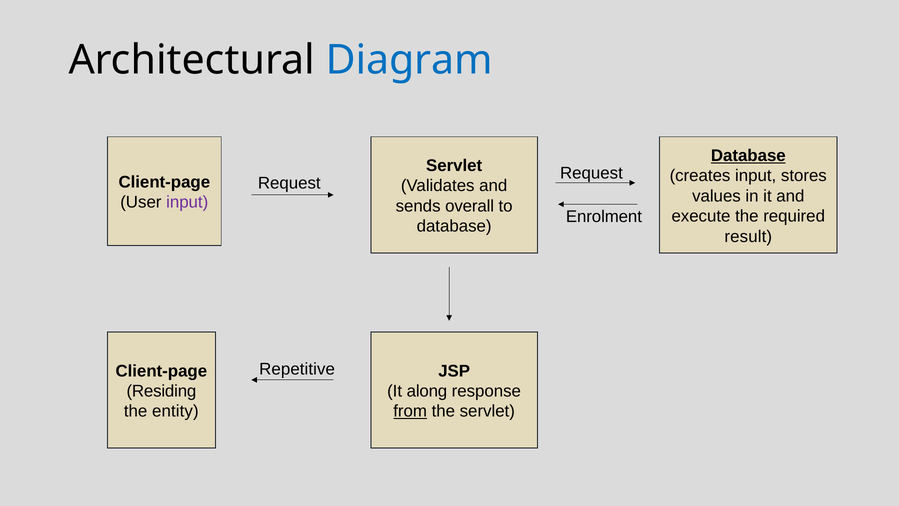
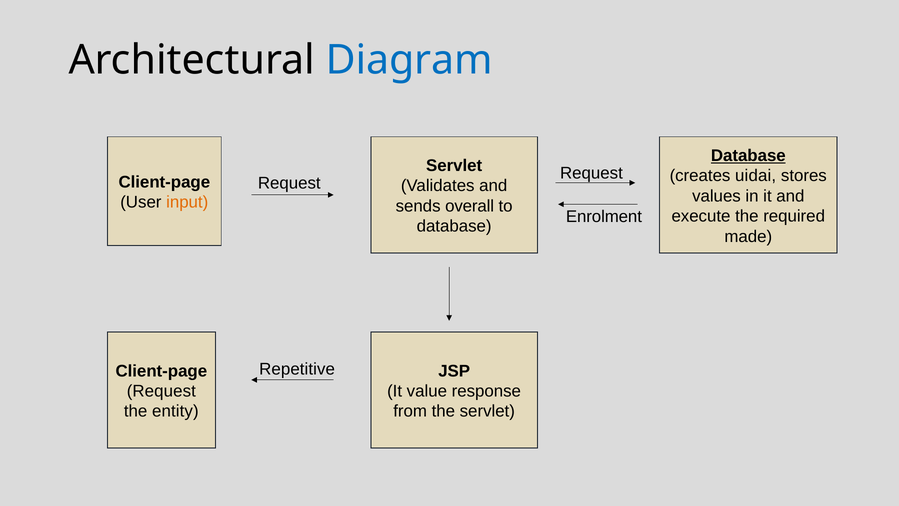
creates input: input -> uidai (756, 176)
input colour: purple -> orange (187, 202)
result: result -> made (748, 236)
Residing: Residing -> Request (161, 391)
along: along -> value (427, 391)
from underline: present -> none (410, 411)
